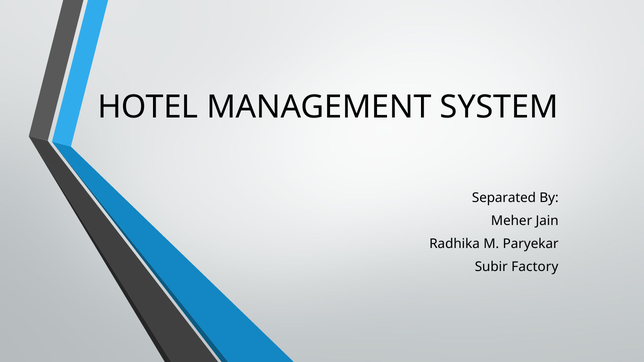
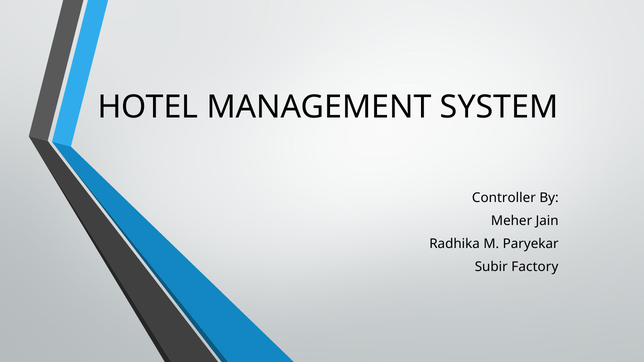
Separated: Separated -> Controller (504, 198)
